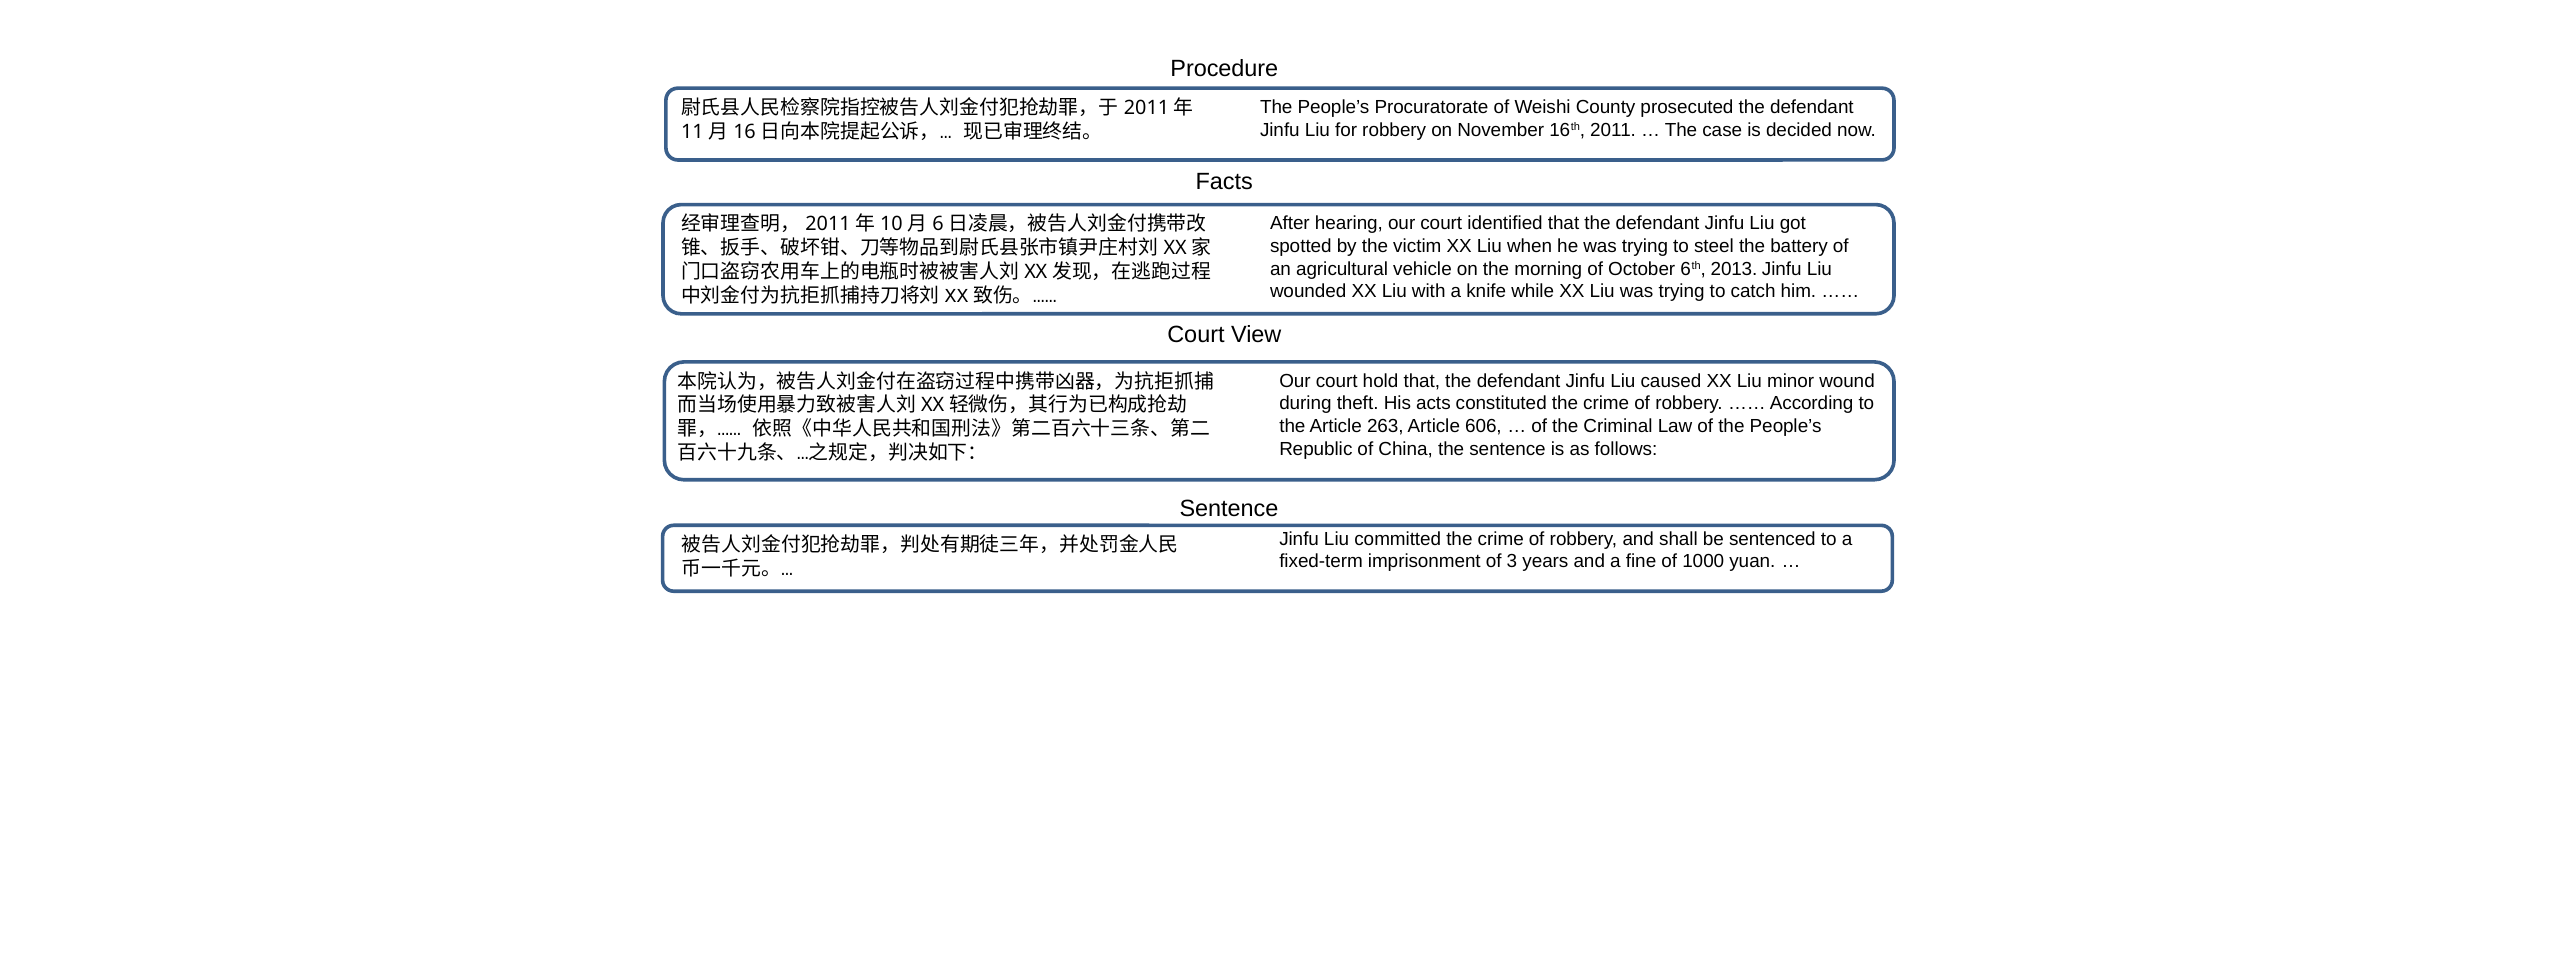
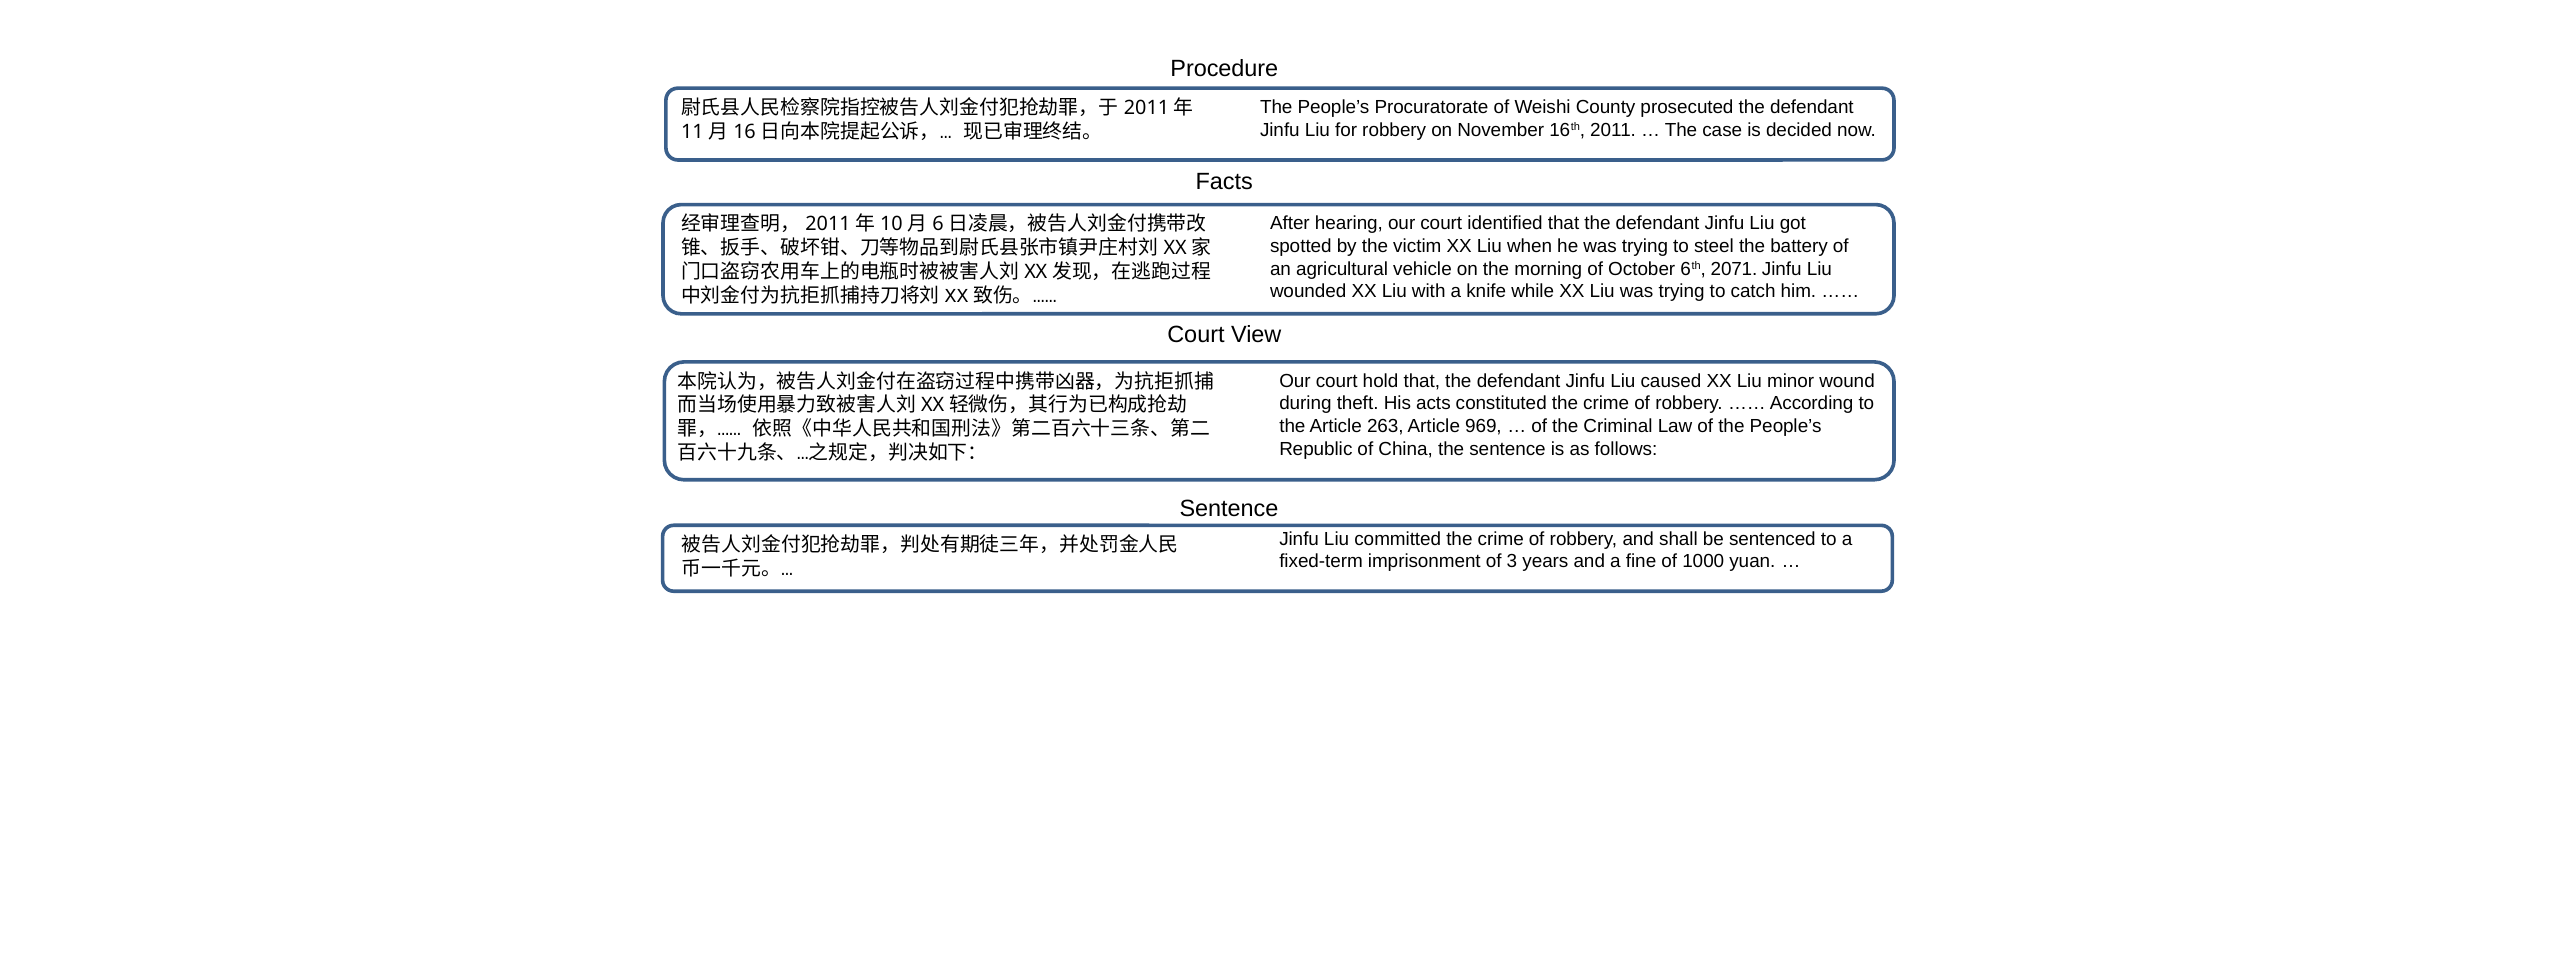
2013: 2013 -> 2071 (1734, 269)
606: 606 -> 969 (1483, 426)
